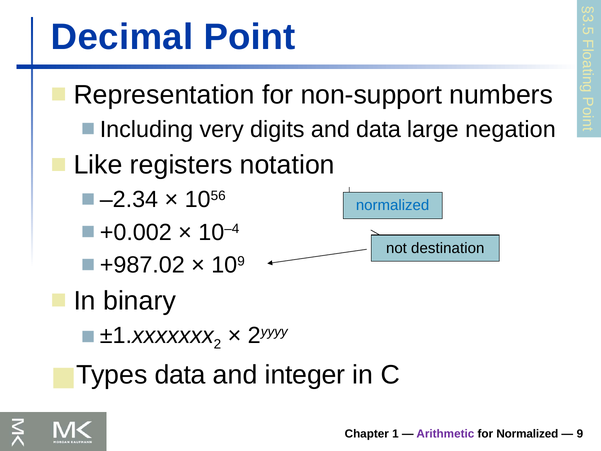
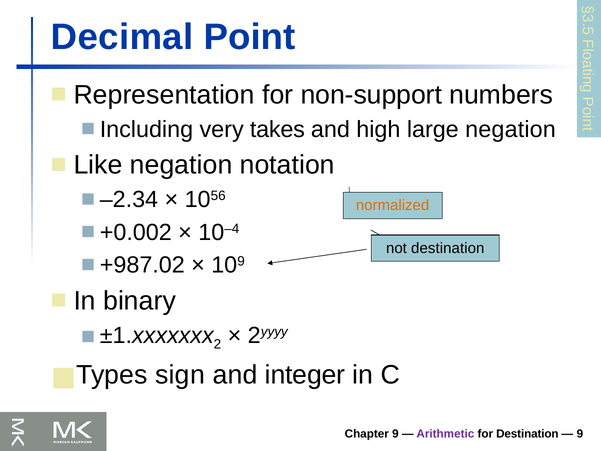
digits: digits -> takes (277, 129)
and data: data -> high (378, 129)
registers: registers -> negation (181, 165)
normalized colour: blue -> orange (393, 205)
Types data: data -> sign (180, 375)
Chapter 1: 1 -> 9 (395, 434)
for Normalized: Normalized -> Destination (527, 434)
